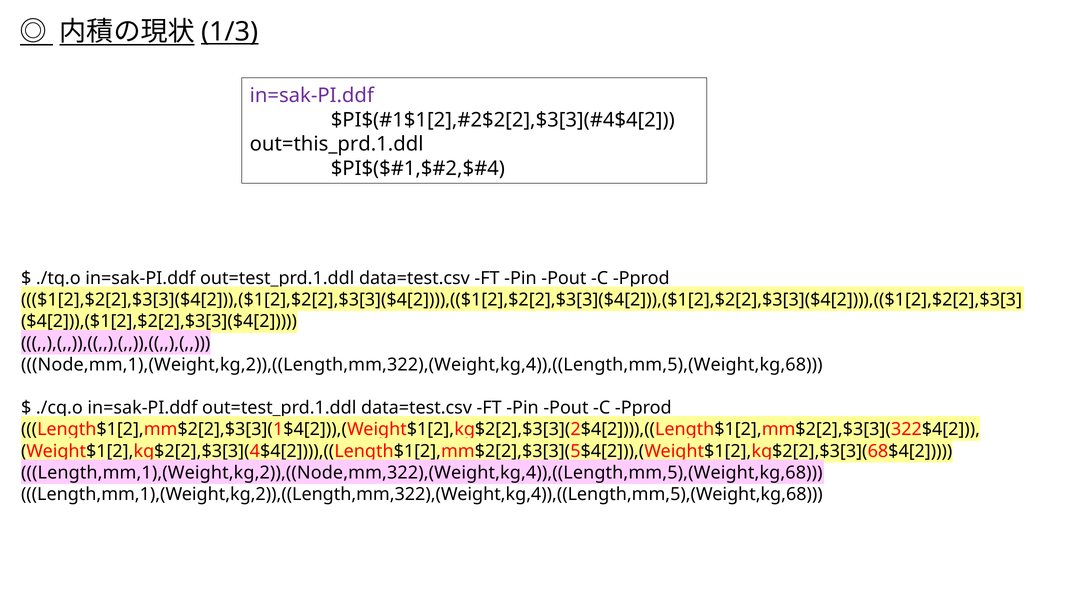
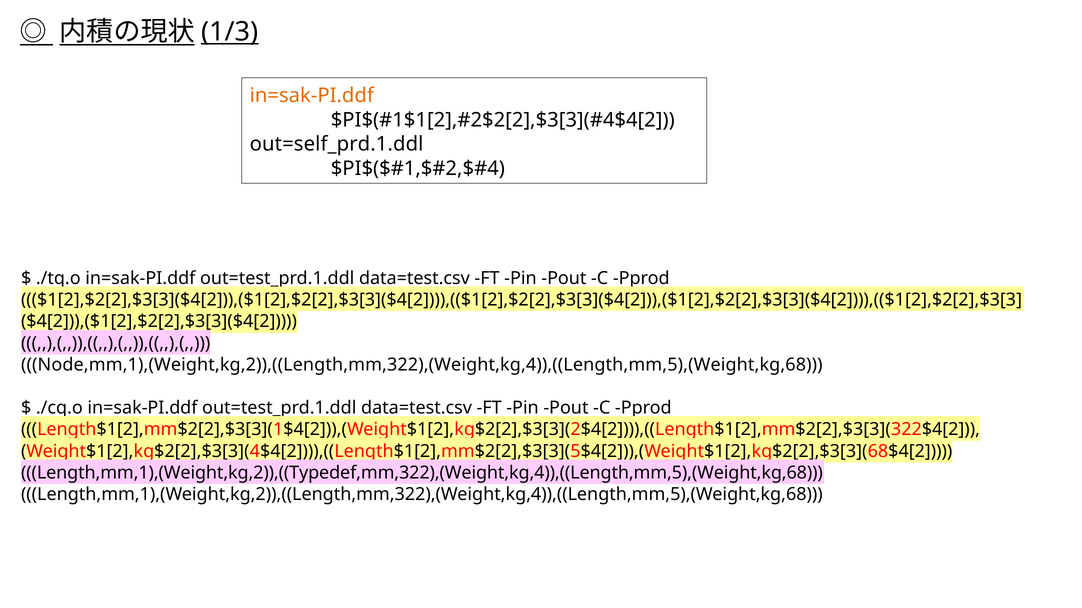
in=sak-PI.ddf colour: purple -> orange (312, 96)
out=this_prd.1.ddl: out=this_prd.1.ddl -> out=self_prd.1.ddl (337, 144)
Length,mm,1),(Weight,kg,2)),((Node,mm,322),(Weight,kg,4)),((Length,mm,5),(Weight,kg,68: Length,mm,1),(Weight,kg,2)),((Node,mm,322),(Weight,kg,4)),((Length,mm,5),(Weight,kg,68 -> Length,mm,1),(Weight,kg,2)),((Typedef,mm,322),(Weight,kg,4)),((Length,mm,5),(Weight,kg,68 (422, 473)
